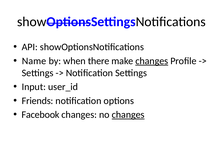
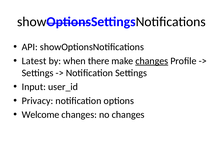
Name: Name -> Latest (34, 61)
Friends: Friends -> Privacy (37, 100)
Facebook: Facebook -> Welcome (41, 114)
changes underline: present -> none (128, 114)
